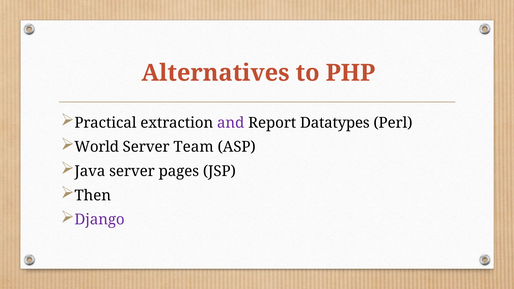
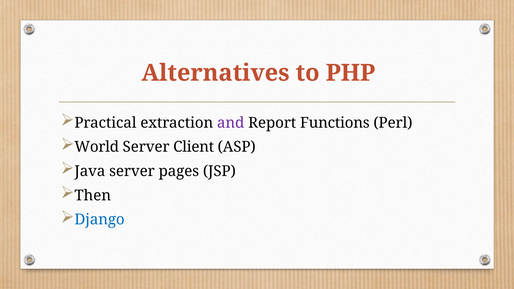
Datatypes: Datatypes -> Functions (335, 123)
Team: Team -> Client (194, 147)
Django colour: purple -> blue (100, 220)
